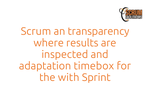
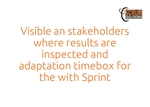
Scrum: Scrum -> Visible (36, 31)
transparency: transparency -> stakeholders (98, 31)
